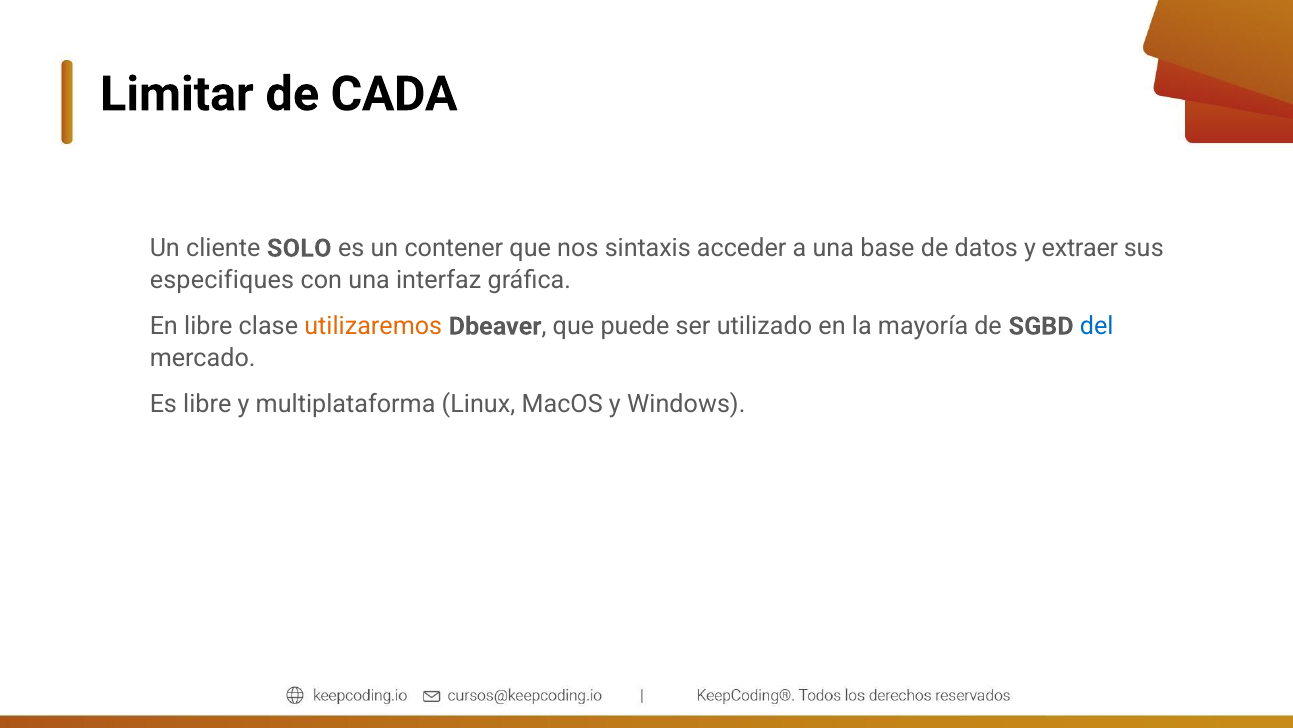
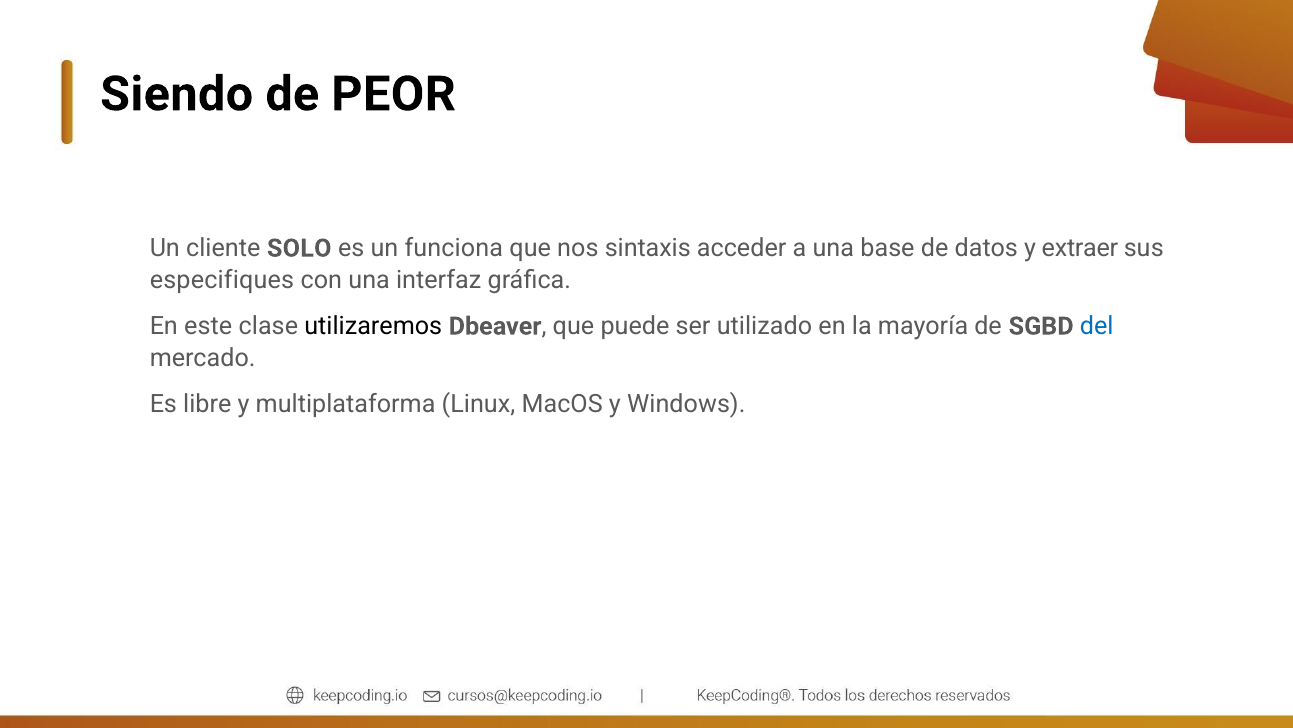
Limitar: Limitar -> Siendo (177, 94)
CADA: CADA -> PEOR (394, 94)
contener: contener -> funciona (454, 248)
En libre: libre -> este (208, 326)
utilizaremos colour: orange -> black (373, 326)
